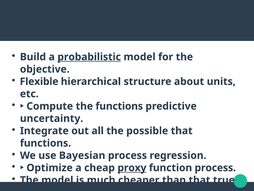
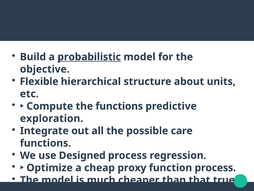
uncertainty: uncertainty -> exploration (52, 118)
possible that: that -> care (182, 130)
Bayesian: Bayesian -> Designed (82, 155)
proxy underline: present -> none (132, 167)
